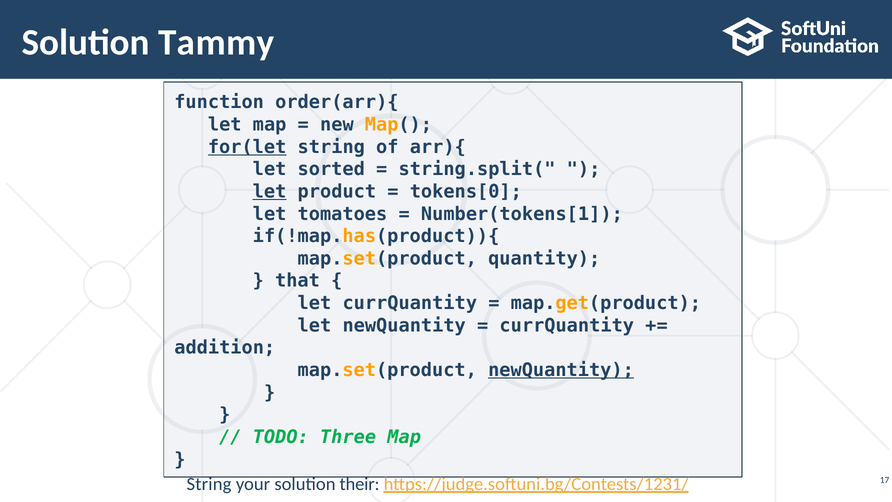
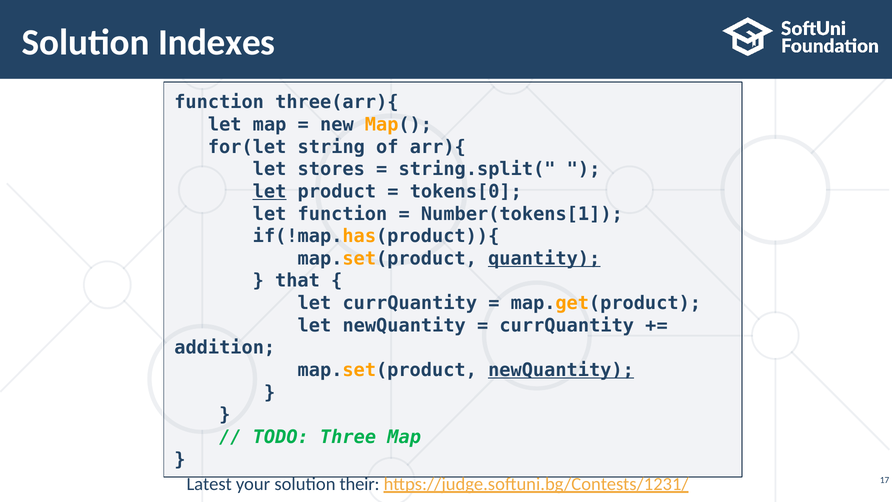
Tammy: Tammy -> Indexes (217, 42)
order(arr){: order(arr){ -> three(arr){ (337, 102)
for(let underline: present -> none (247, 147)
sorted: sorted -> stores (331, 169)
let tomatoes: tomatoes -> function (342, 214)
quantity underline: none -> present (544, 258)
String: String -> Latest (209, 484)
